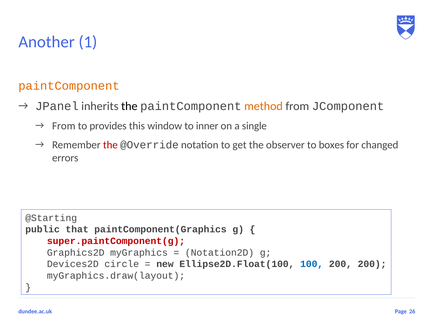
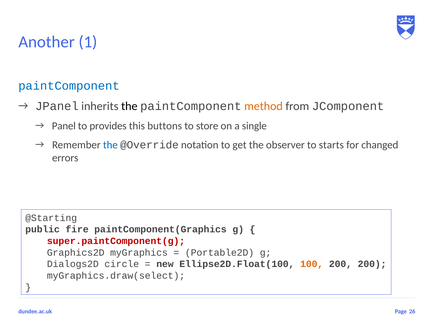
paintComponent colour: orange -> blue (69, 86)
From: From -> Panel (64, 126)
window: window -> buttons (165, 126)
inner: inner -> store (207, 126)
the colour: red -> blue (110, 145)
boxes: boxes -> starts (331, 145)
that: that -> fire (77, 229)
Notation2D: Notation2D -> Portable2D (220, 252)
Devices2D: Devices2D -> Dialogs2D (73, 264)
100 colour: blue -> orange (312, 264)
myGraphics.draw(layout: myGraphics.draw(layout -> myGraphics.draw(select (116, 275)
